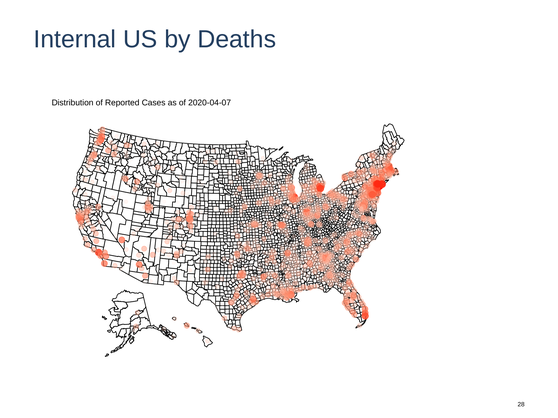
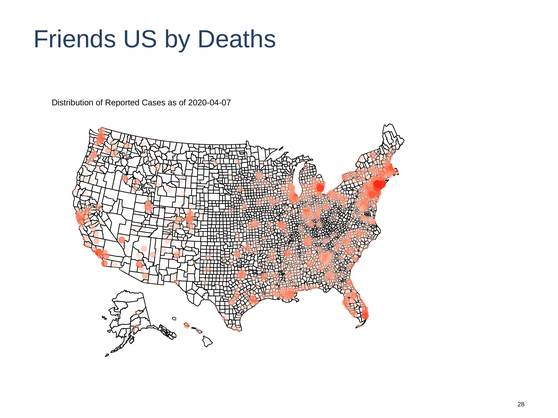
Internal: Internal -> Friends (75, 39)
